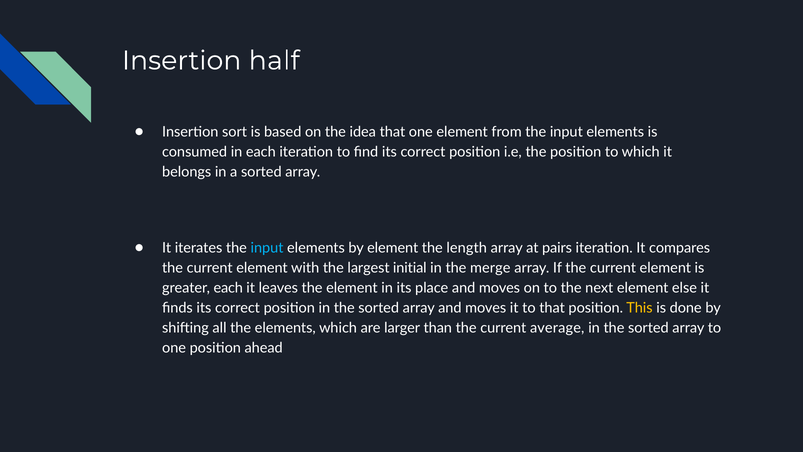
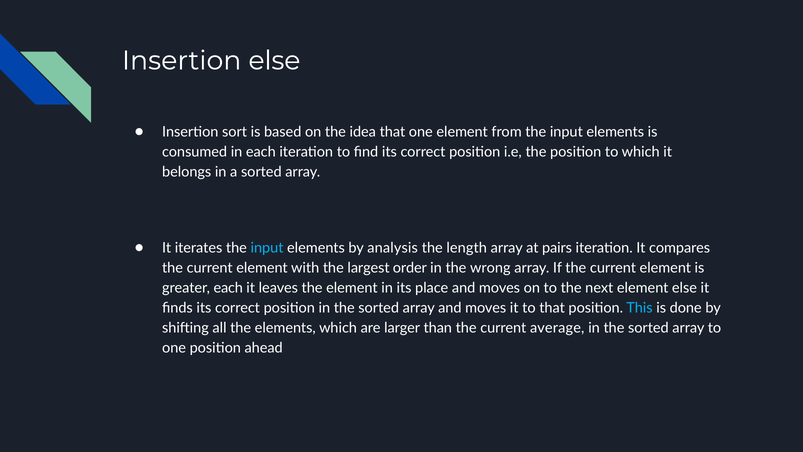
Insertion half: half -> else (274, 61)
by element: element -> analysis (393, 248)
initial: initial -> order (410, 268)
merge: merge -> wrong (490, 268)
This colour: yellow -> light blue (639, 308)
